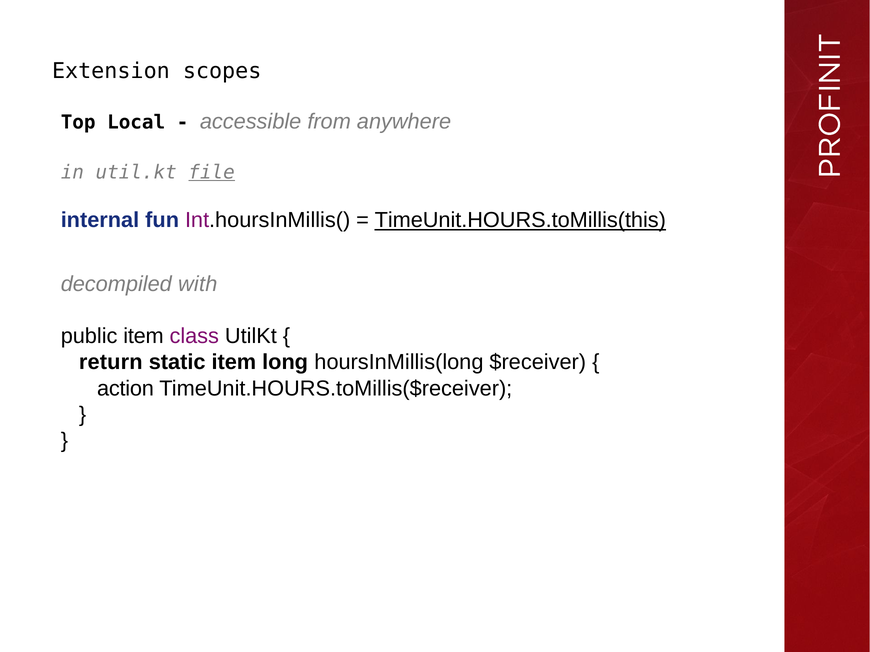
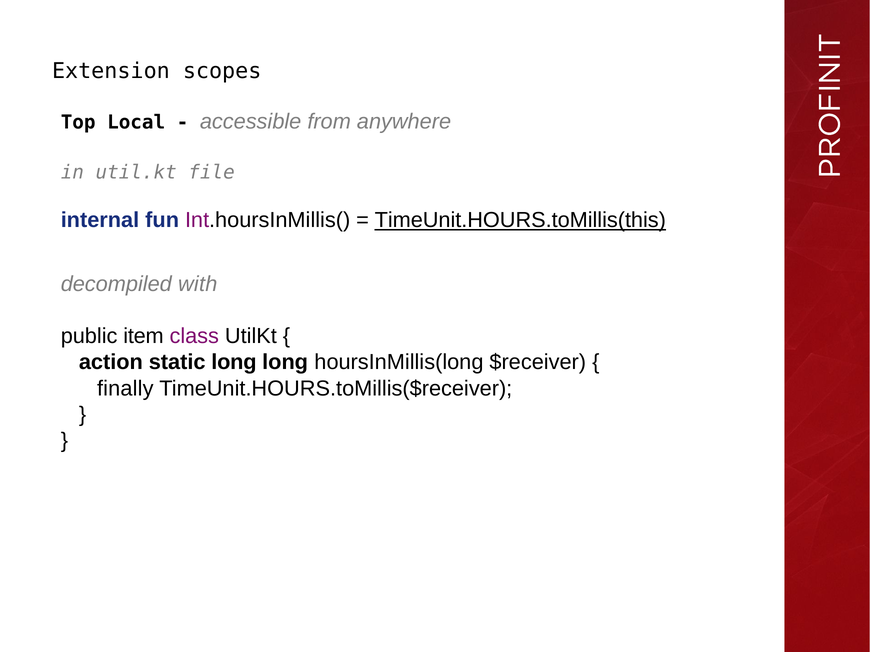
file underline: present -> none (212, 172)
return: return -> action (111, 363)
static item: item -> long (234, 363)
action: action -> finally (125, 389)
